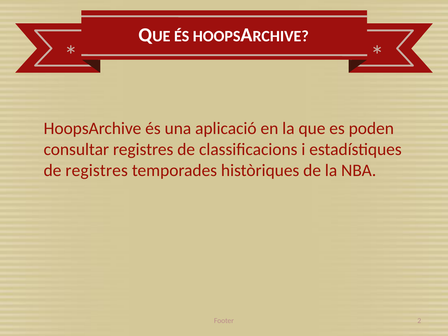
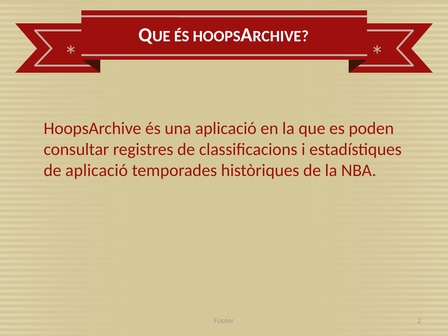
de registres: registres -> aplicació (97, 170)
